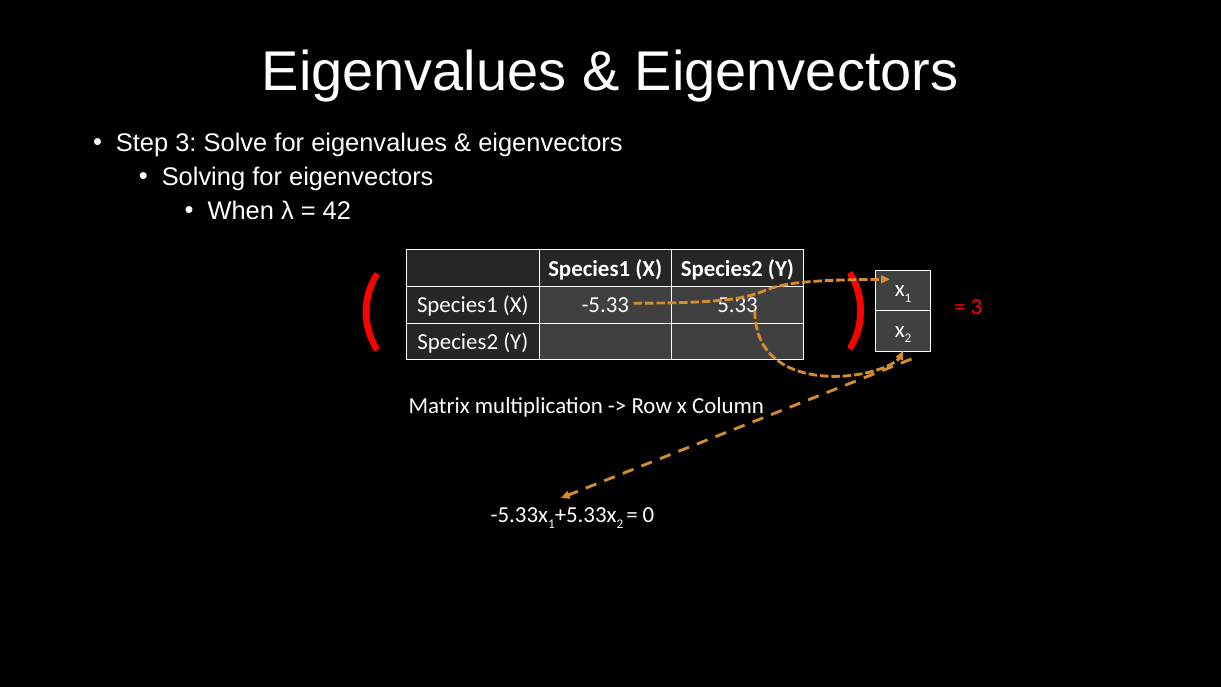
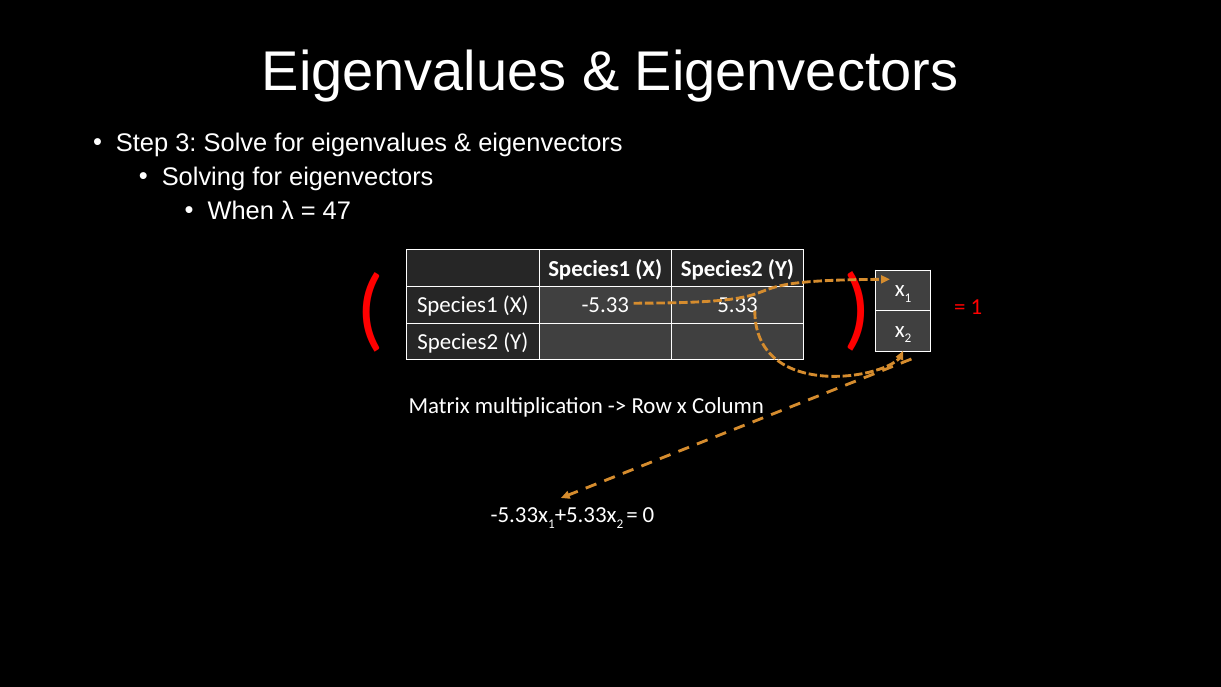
42: 42 -> 47 (337, 211)
3: 3 -> 1 (976, 307)
